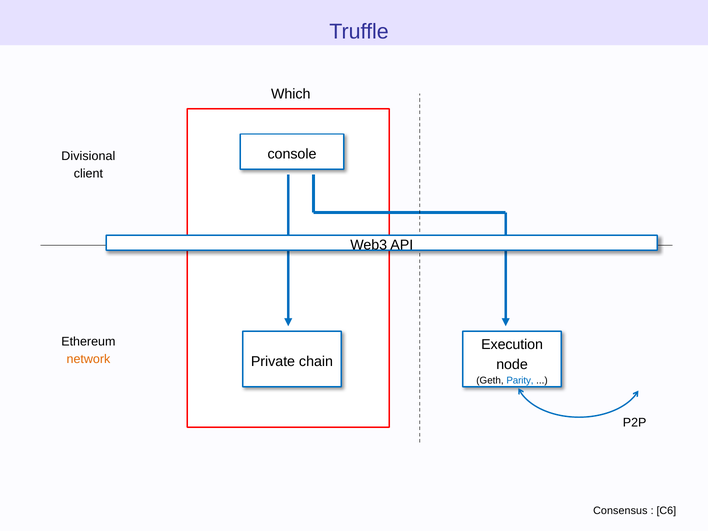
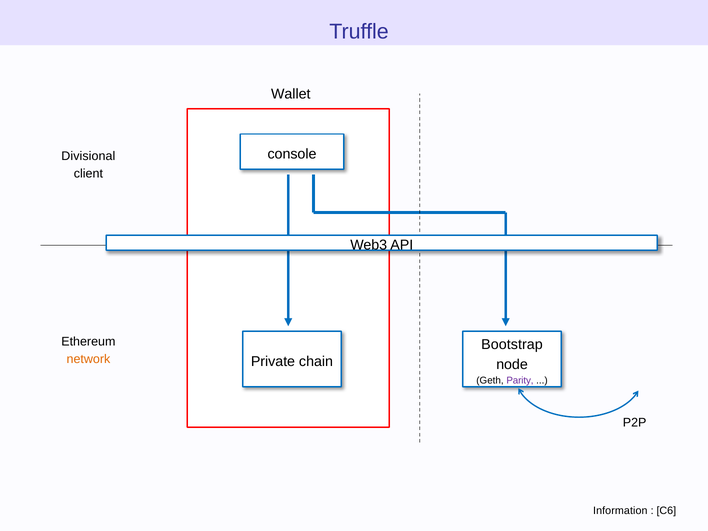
Which: Which -> Wallet (291, 94)
Execution: Execution -> Bootstrap (512, 345)
Parity colour: blue -> purple (520, 381)
Consensus: Consensus -> Information (620, 511)
